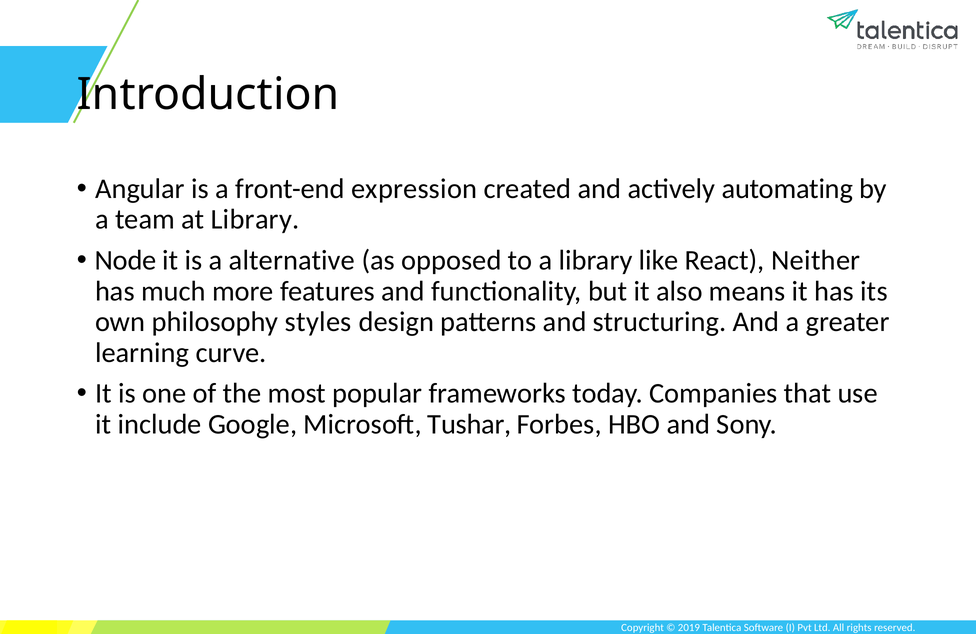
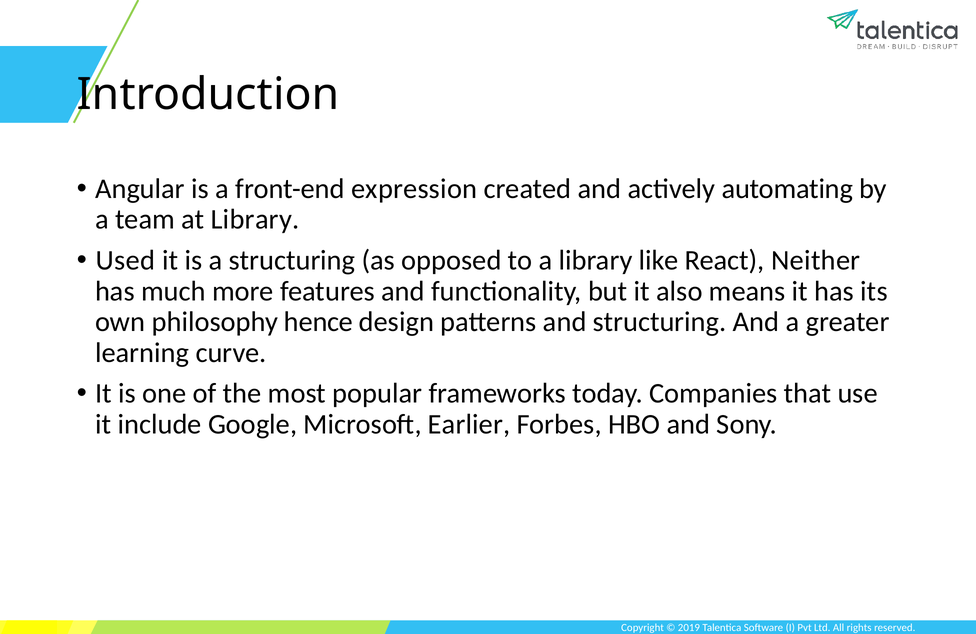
Node: Node -> Used (125, 261)
a alternative: alternative -> structuring (292, 261)
styles: styles -> hence (319, 322)
Tushar: Tushar -> Earlier (469, 425)
